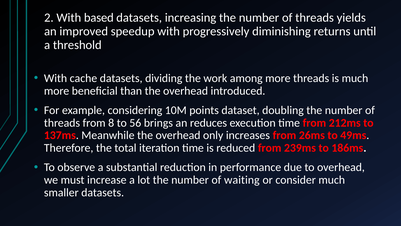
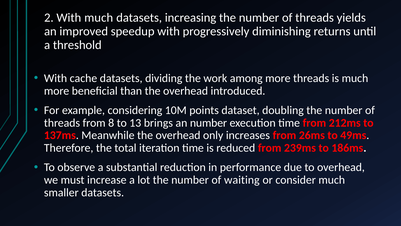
With based: based -> much (99, 18)
56: 56 -> 13 (135, 123)
an reduces: reduces -> number (208, 123)
